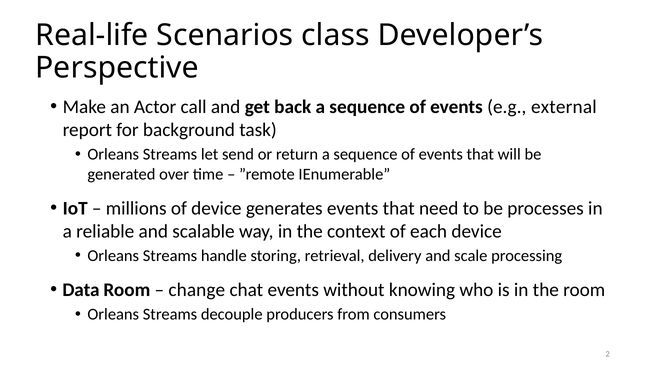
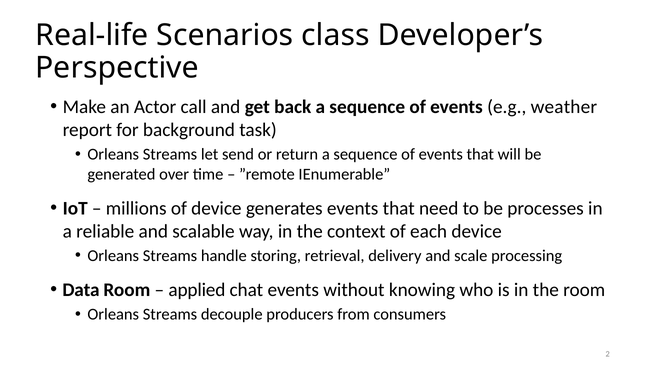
external: external -> weather (564, 107)
change: change -> applied (197, 290)
